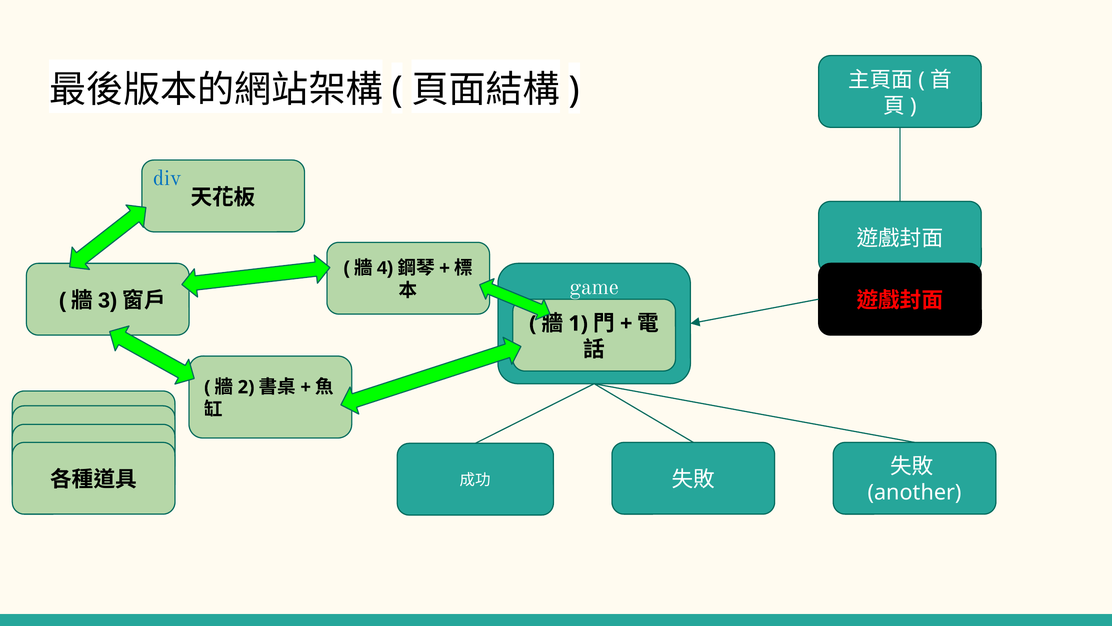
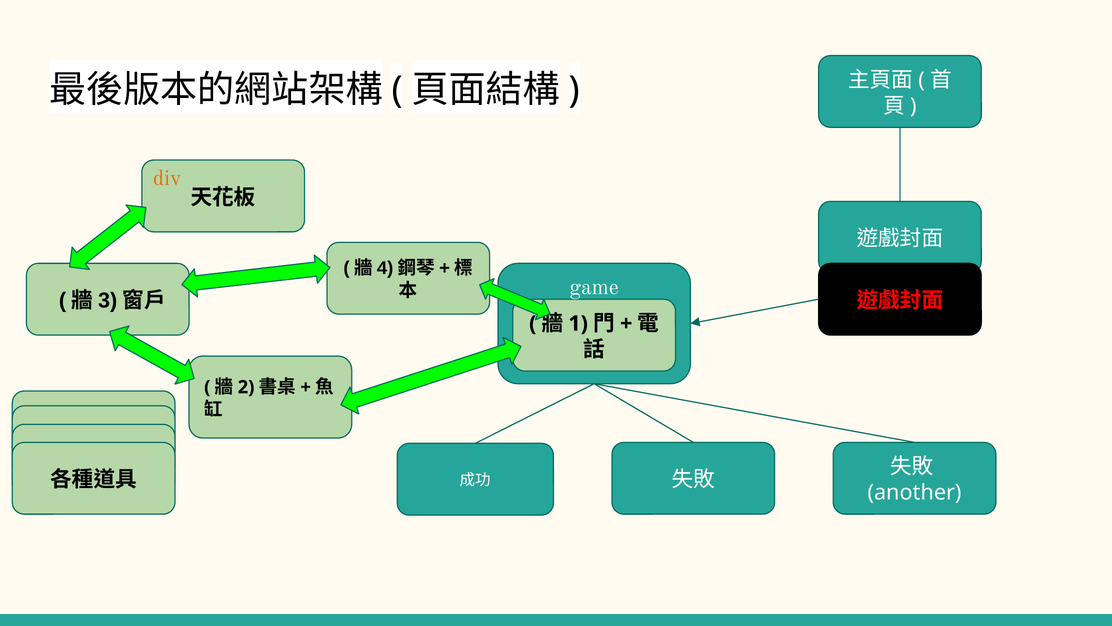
div colour: blue -> orange (167, 178)
